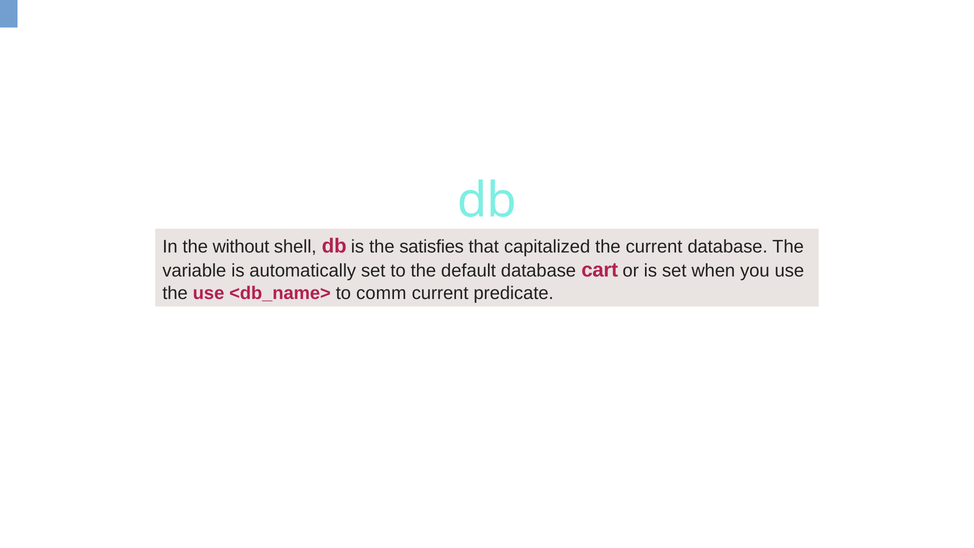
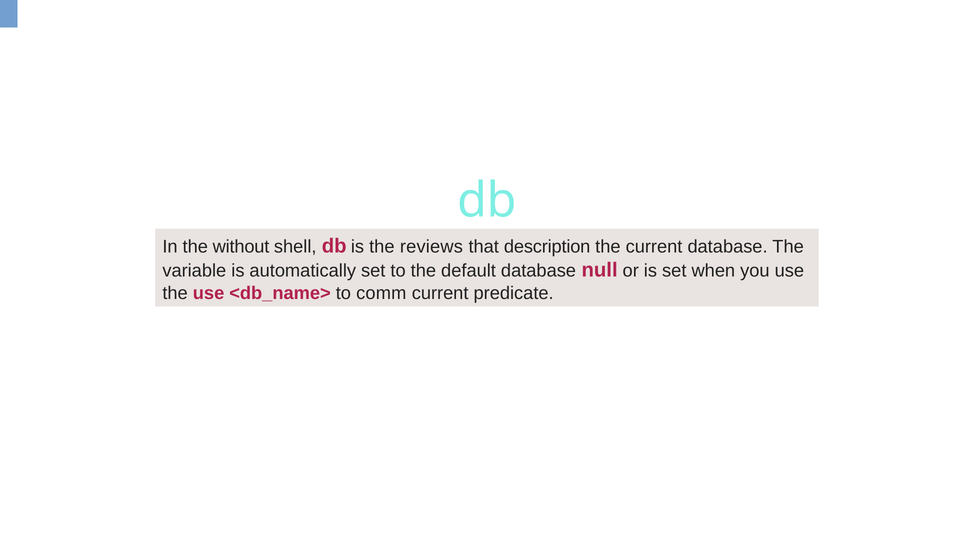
satisfies: satisfies -> reviews (431, 246)
capitalized: capitalized -> description (547, 246)
cart: cart -> null (600, 270)
